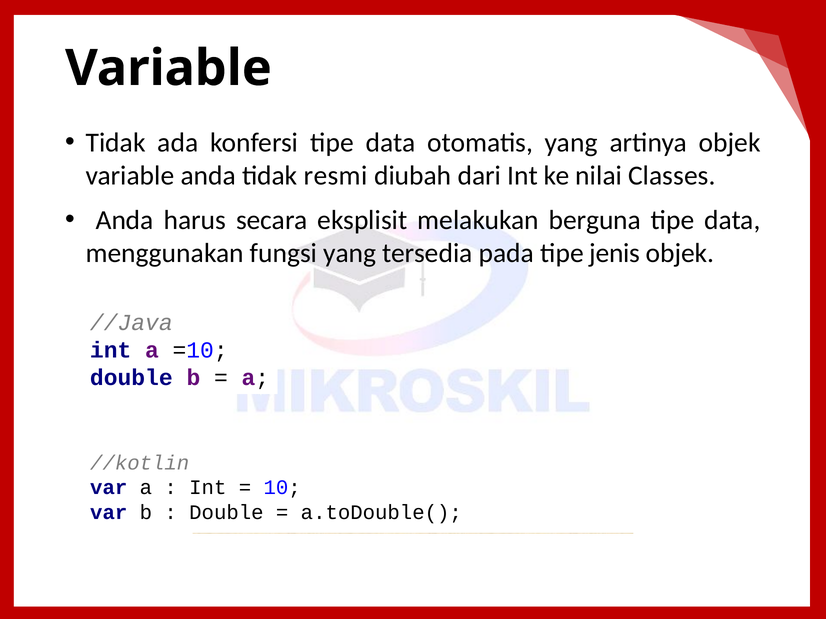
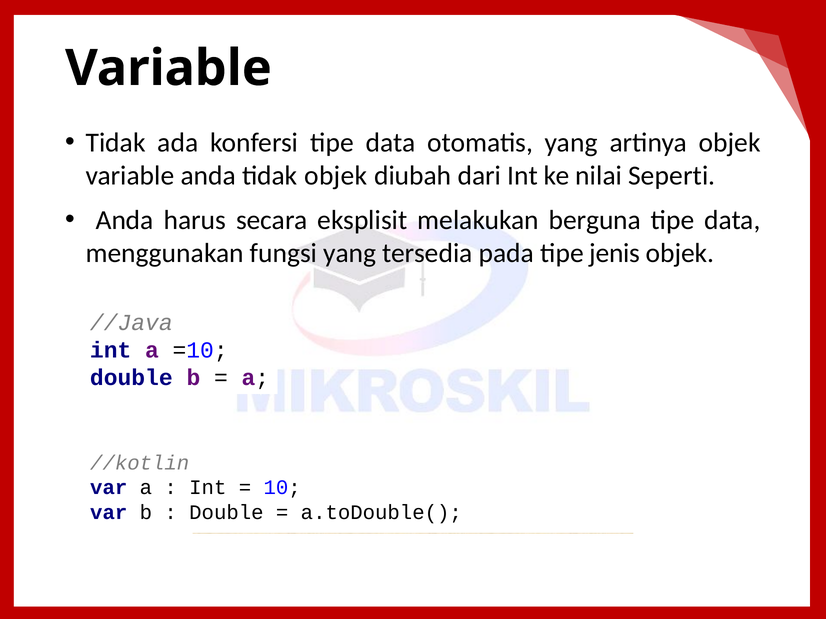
tidak resmi: resmi -> objek (336, 176)
Classes: Classes -> Seperti (672, 176)
